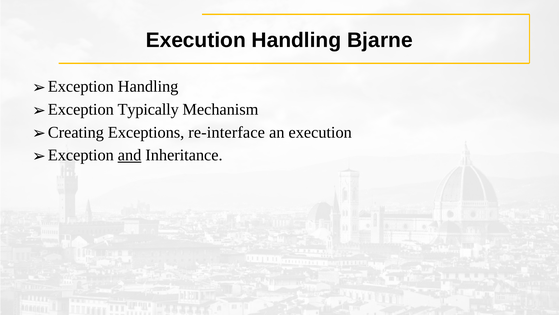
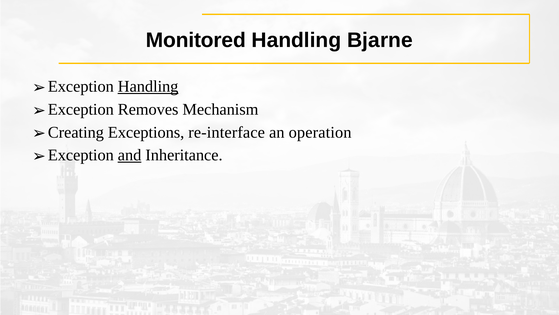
Execution: Execution -> Monitored (196, 40)
Handling underline: none -> present (148, 86)
Typically: Typically -> Removes (148, 109)
an execution: execution -> operation (320, 132)
